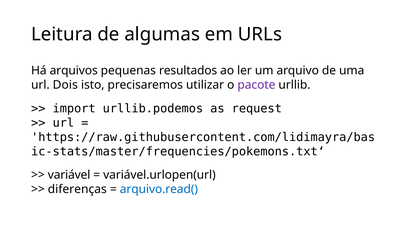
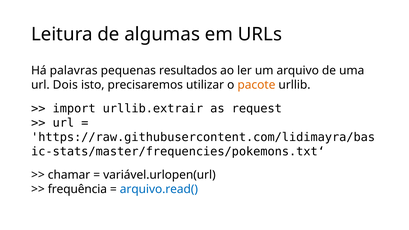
arquivos: arquivos -> palavras (74, 71)
pacote colour: purple -> orange (256, 85)
urllib.podemos: urllib.podemos -> urllib.extrair (153, 109)
variável: variável -> chamar (69, 175)
diferenças: diferenças -> frequência (77, 189)
